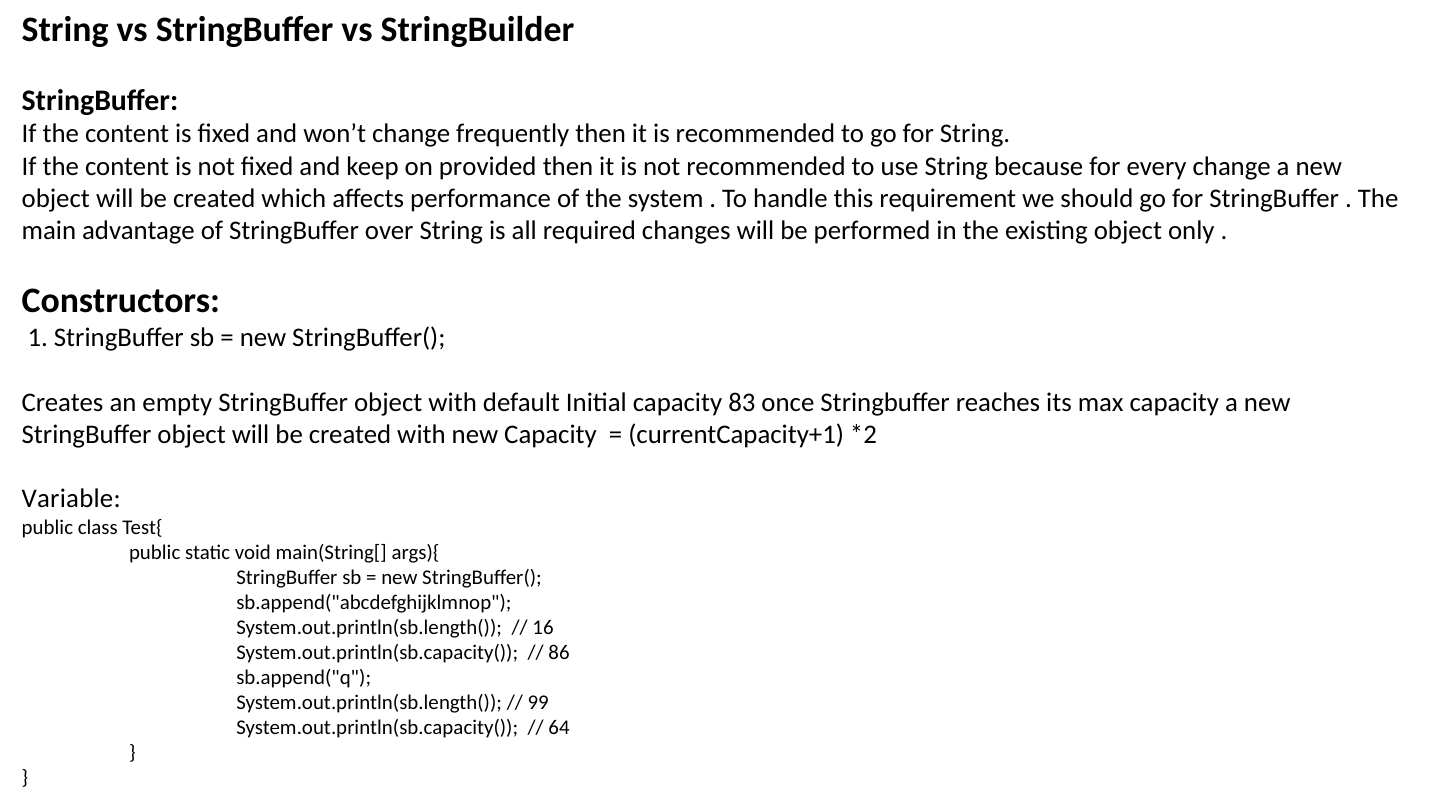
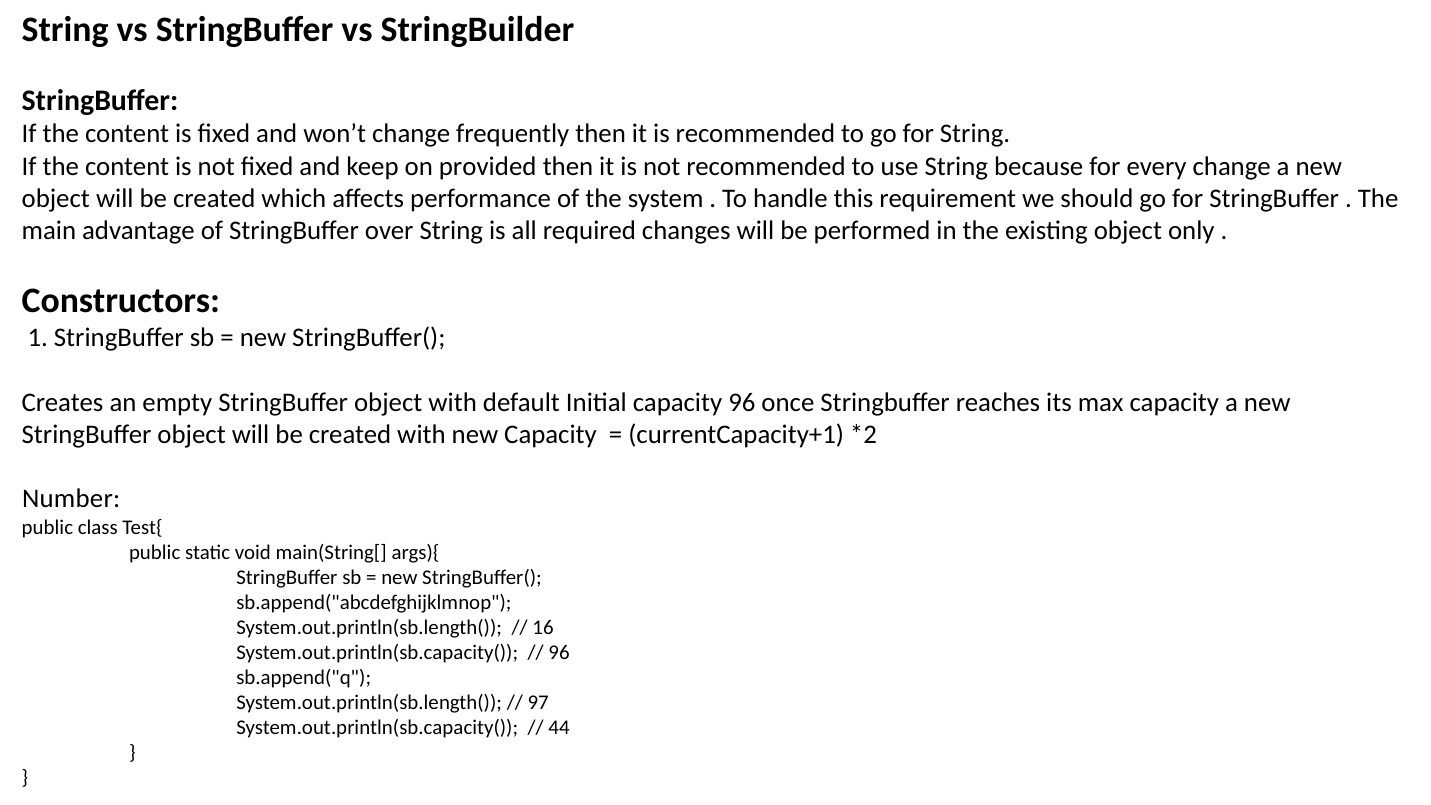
capacity 83: 83 -> 96 (742, 402)
Variable: Variable -> Number (71, 499)
86: 86 -> 96 (559, 653)
99: 99 -> 97 (538, 703)
64: 64 -> 44 (559, 728)
